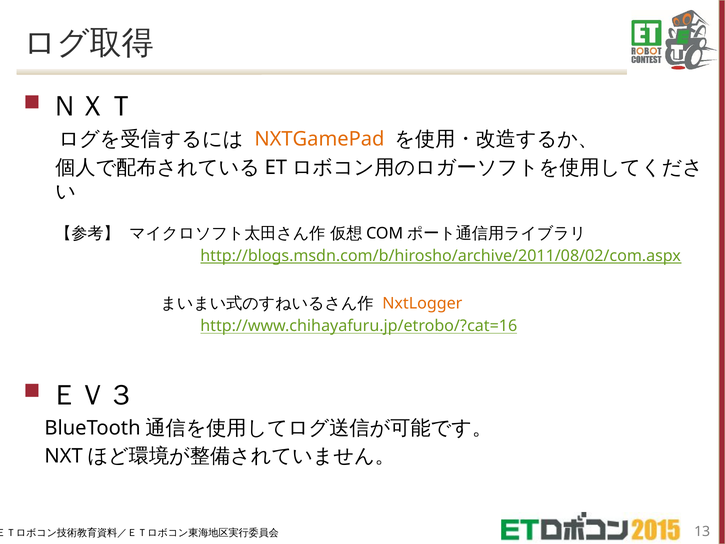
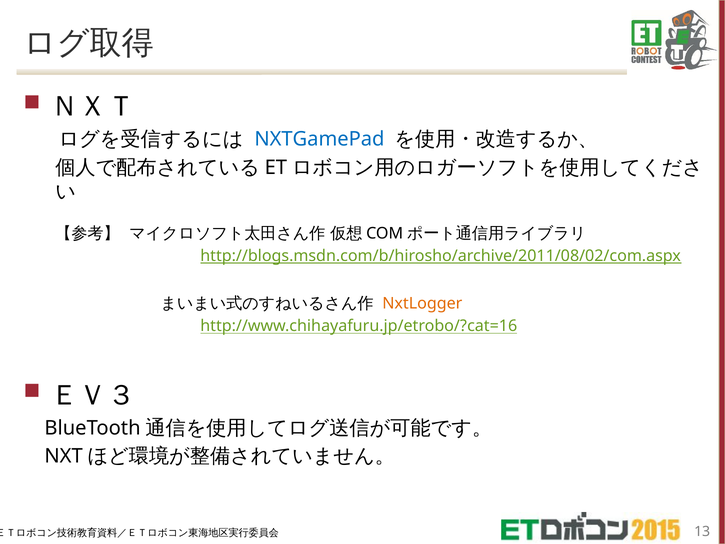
NXTGamePad colour: orange -> blue (319, 139)
